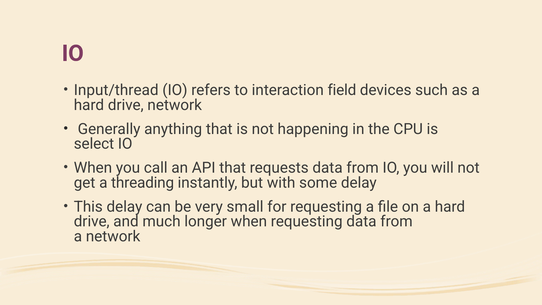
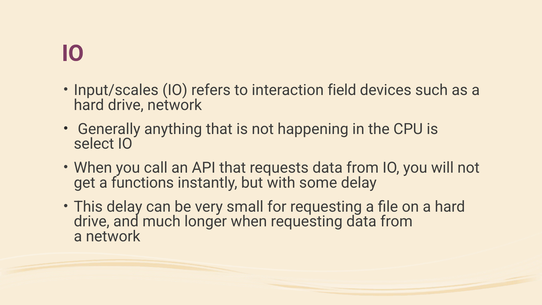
Input/thread: Input/thread -> Input/scales (116, 90)
threading: threading -> functions (143, 183)
